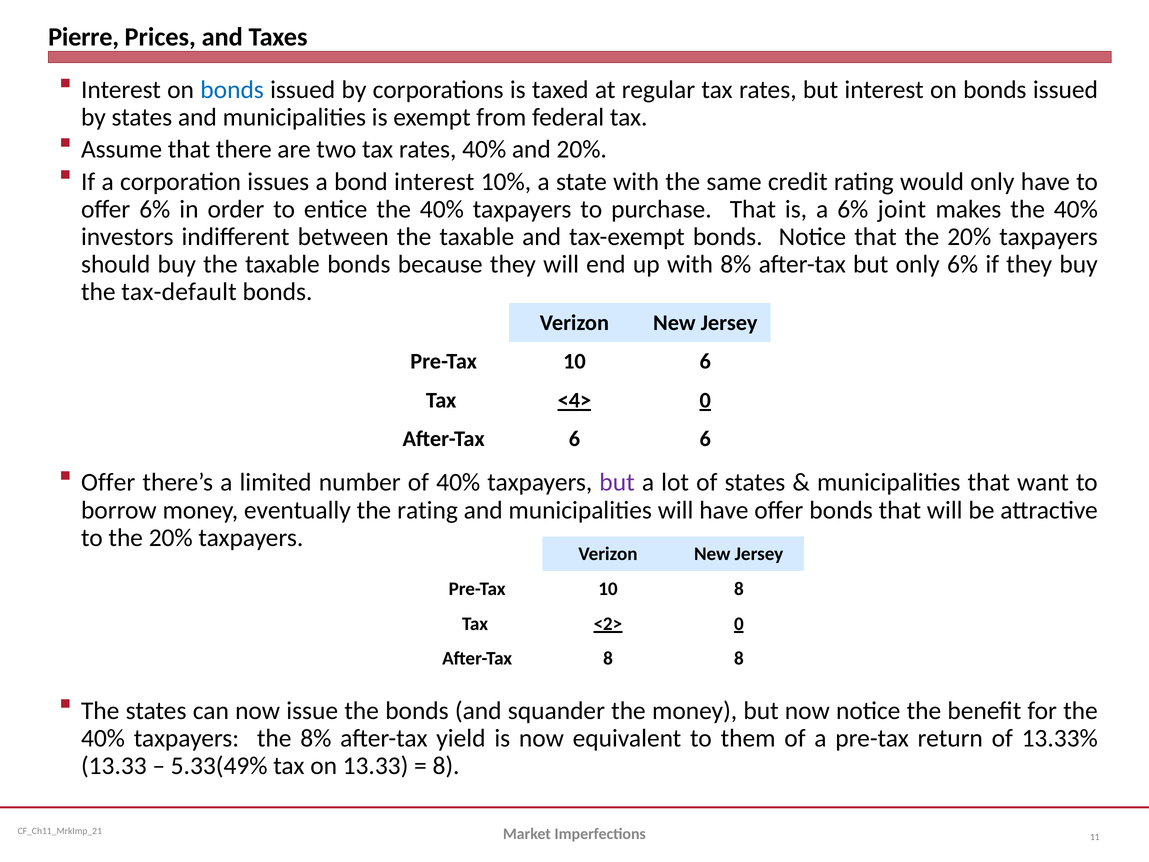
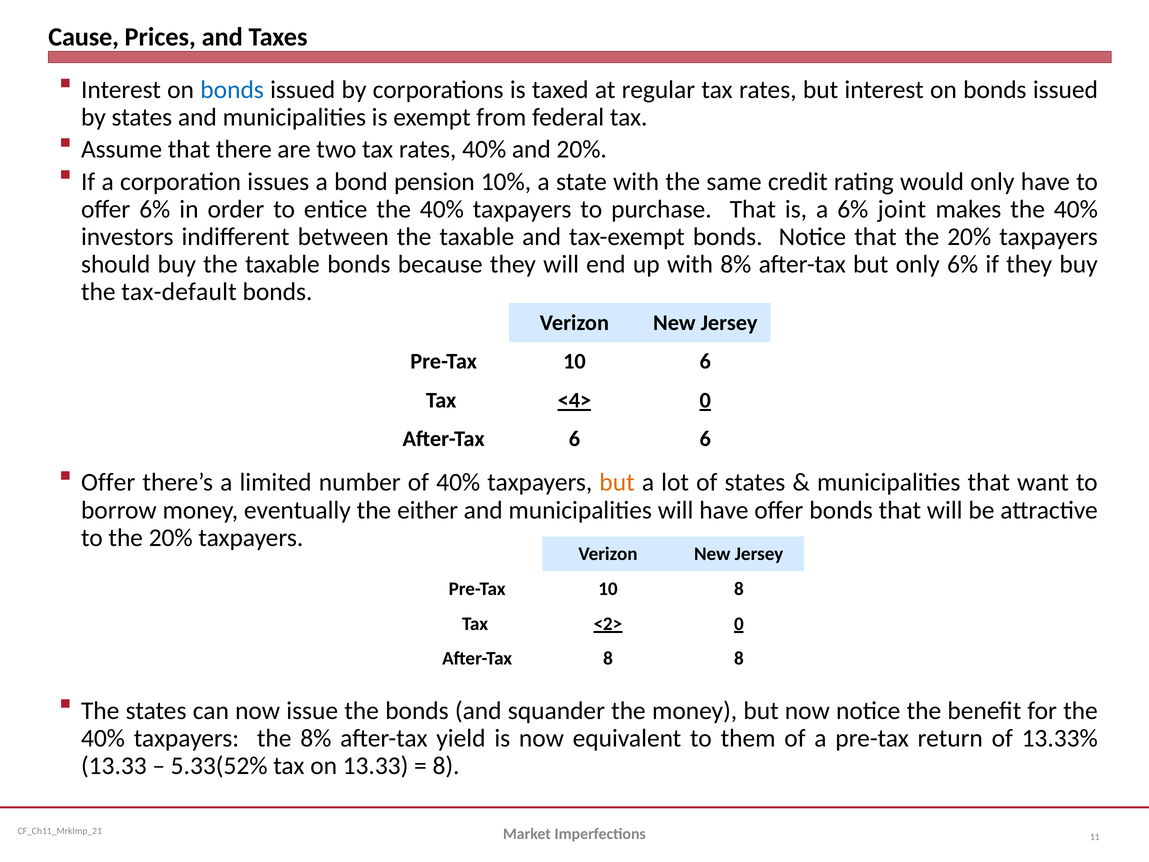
Pierre: Pierre -> Cause (84, 37)
bond interest: interest -> pension (434, 182)
but colour: purple -> orange (617, 482)
the rating: rating -> either (428, 510)
5.33(49%: 5.33(49% -> 5.33(52% (219, 765)
